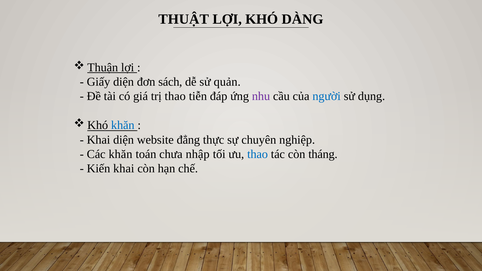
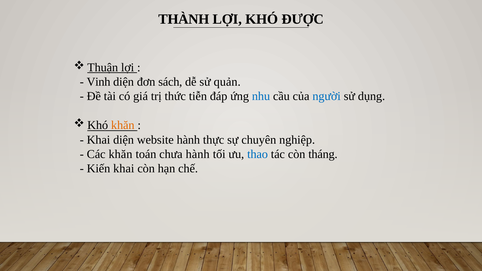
THUẬT: THUẬT -> THÀNH (184, 19)
DÀNG: DÀNG -> ĐƯỢC (303, 19)
Giấy: Giấy -> Vinh (99, 82)
trị thao: thao -> thức (175, 96)
nhu colour: purple -> blue (261, 96)
khăn colour: blue -> orange (123, 125)
website đẳng: đẳng -> hành (188, 140)
chưa nhập: nhập -> hành (198, 154)
